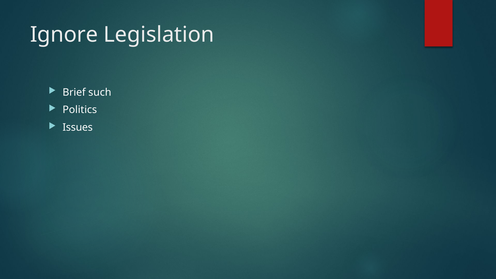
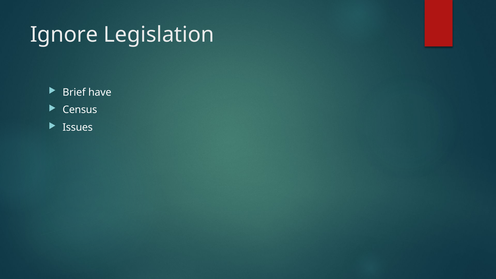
such: such -> have (100, 92)
Politics: Politics -> Census (80, 110)
